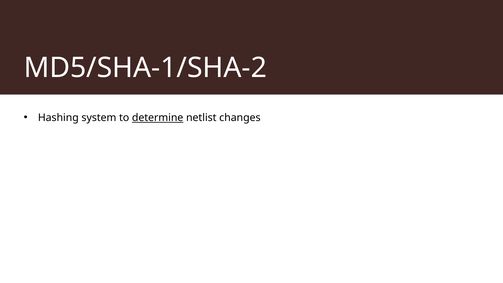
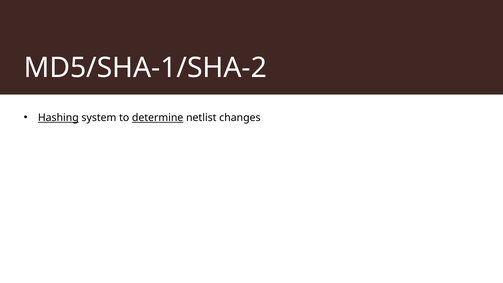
Hashing underline: none -> present (58, 118)
